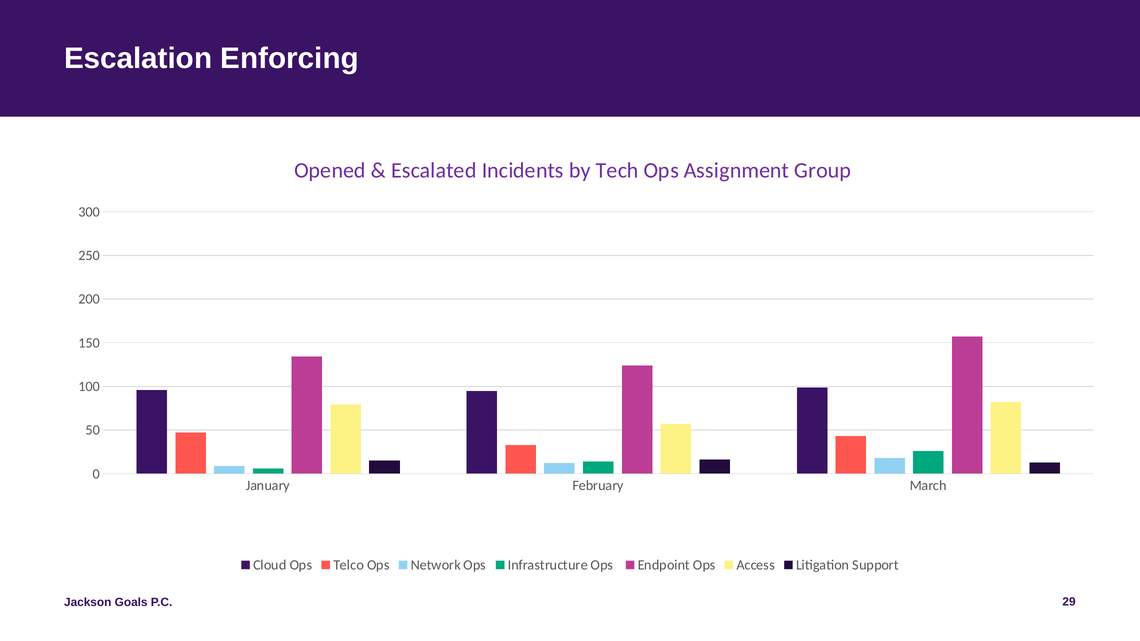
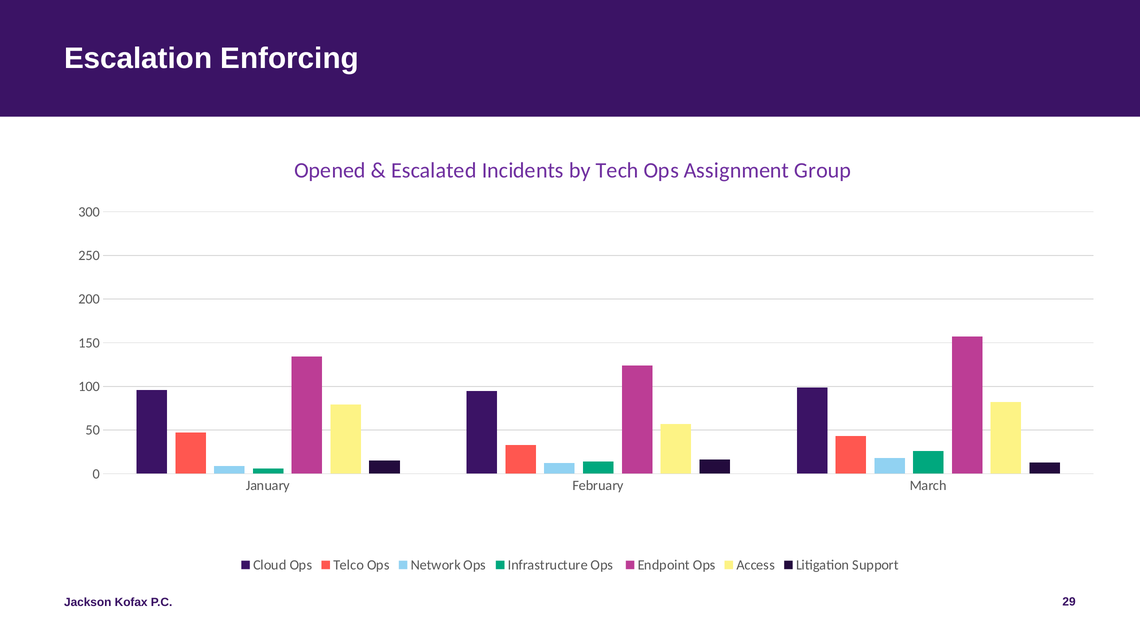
Goals: Goals -> Kofax (131, 602)
